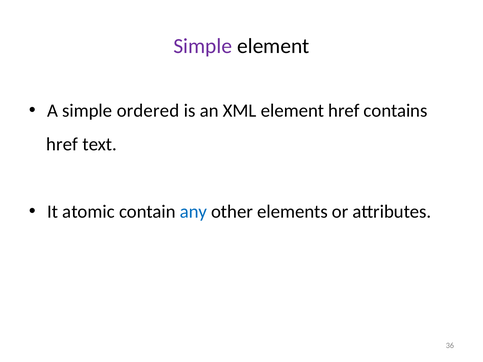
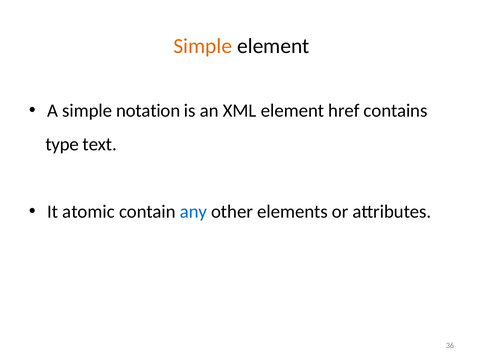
Simple colour: purple -> orange (203, 46)
ordered: ordered -> notation (148, 111)
href: href -> type (62, 144)
